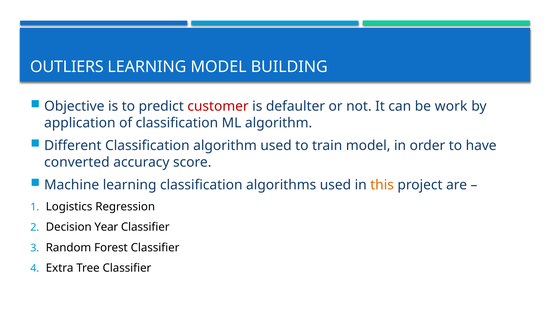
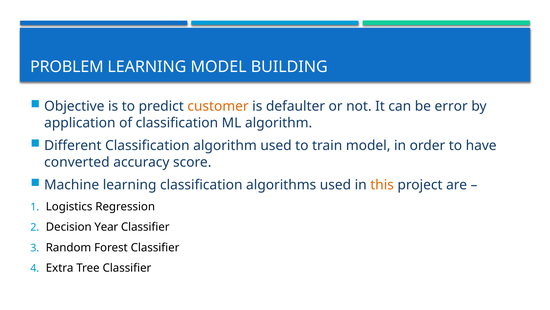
OUTLIERS: OUTLIERS -> PROBLEM (67, 67)
customer colour: red -> orange (218, 106)
work: work -> error (451, 106)
